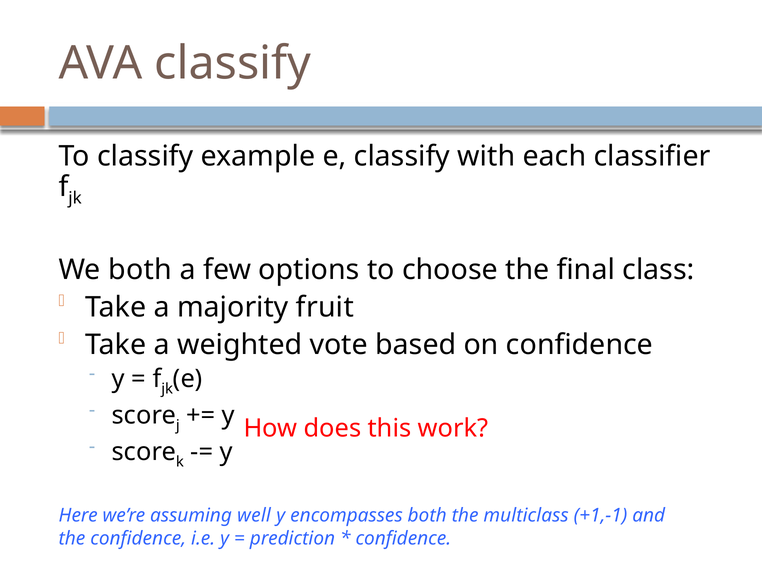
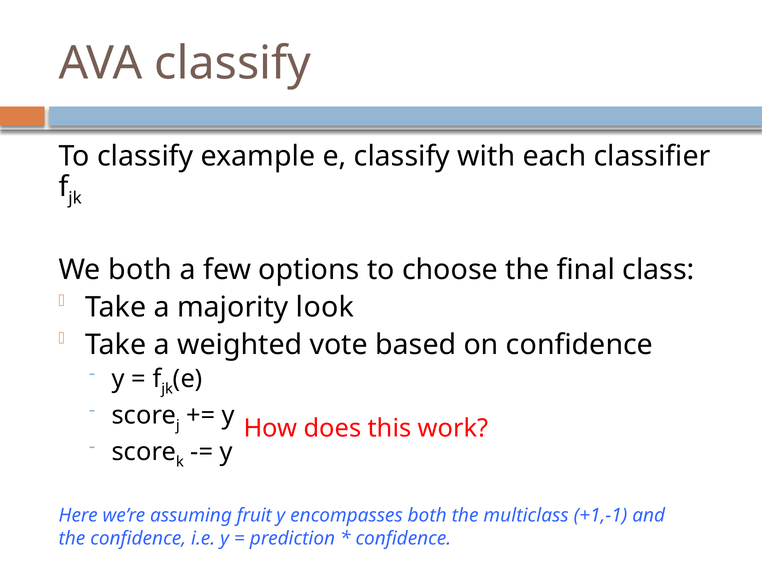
fruit: fruit -> look (325, 308)
well: well -> fruit (254, 516)
